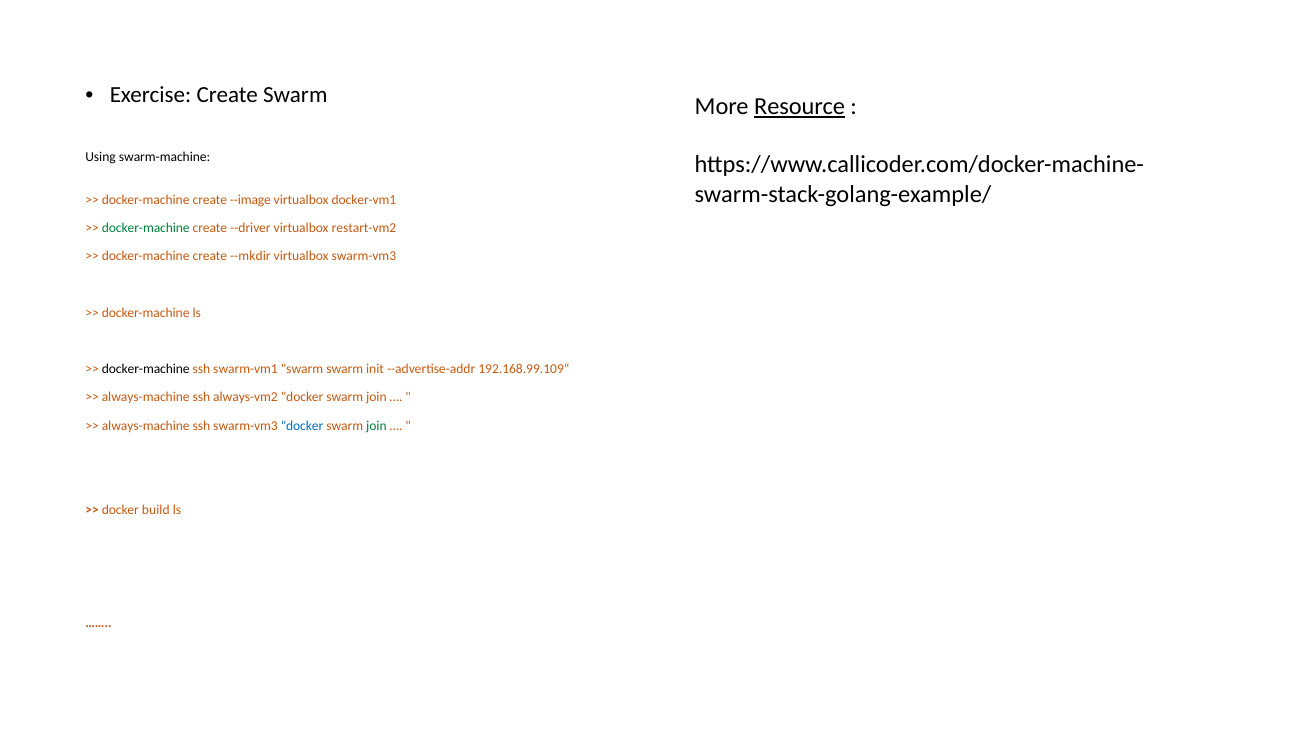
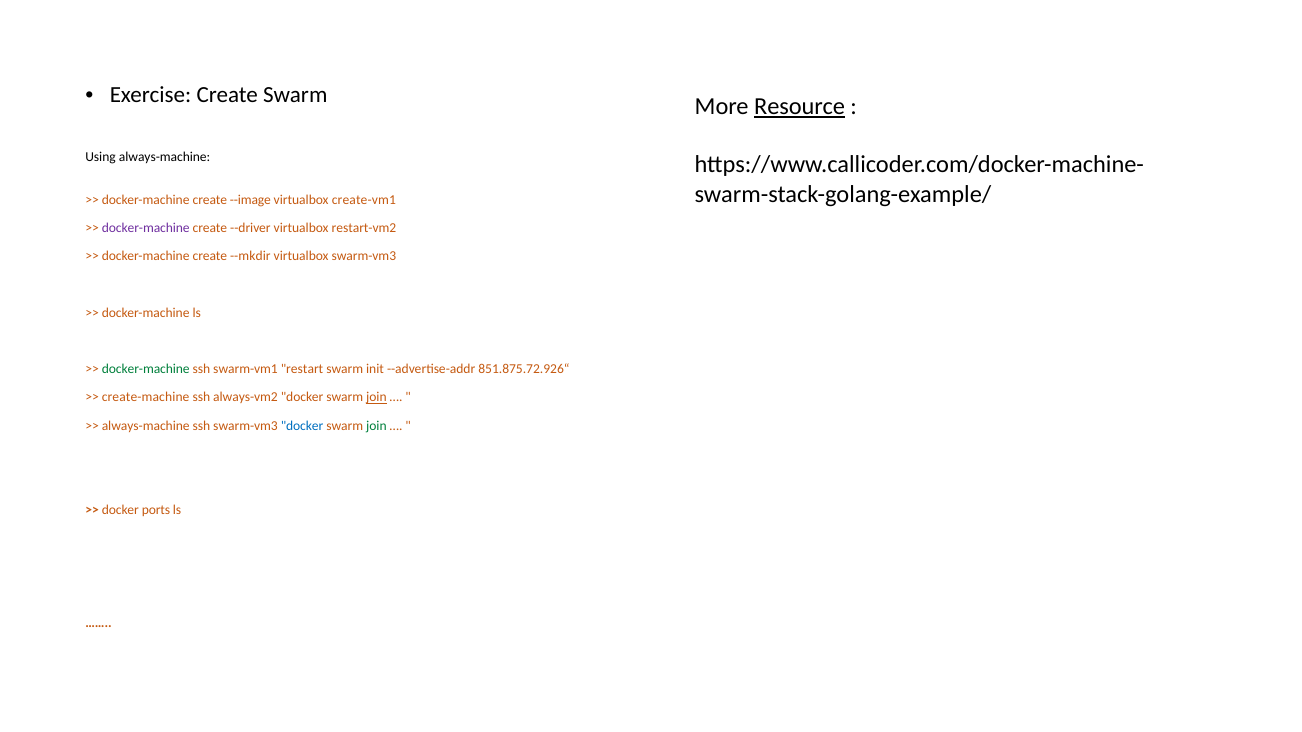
Using swarm-machine: swarm-machine -> always-machine (165, 157)
docker-vm1: docker-vm1 -> create-vm1 (364, 200)
docker-machine colour: green -> purple (146, 228)
docker-machine colour: black -> green (146, 369)
swarm-vm1 swarm: swarm -> restart (302, 369)
192.168.99.109“: 192.168.99.109“ -> 851.875.72.926“ (524, 369)
always-machine: always-machine -> create-machine (146, 398)
join underline: none -> present (376, 398)
build: build -> ports (156, 511)
